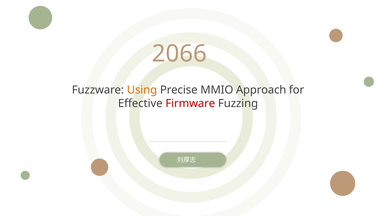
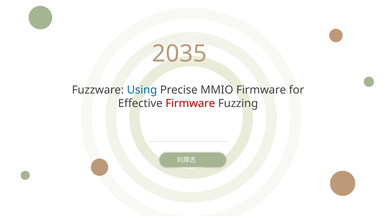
2066: 2066 -> 2035 (179, 54)
Using colour: orange -> blue (142, 90)
MMIO Approach: Approach -> Firmware (261, 90)
